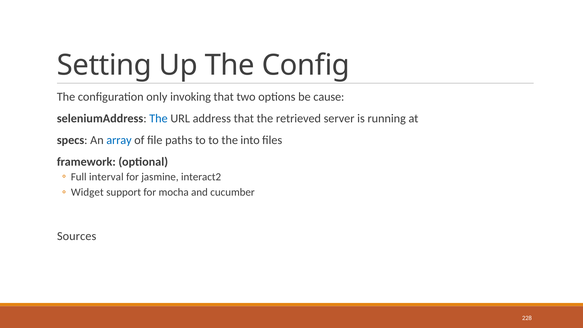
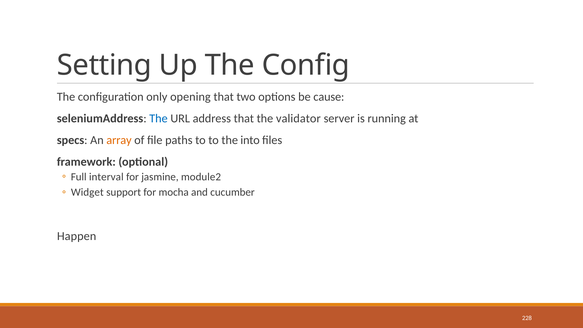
invoking: invoking -> opening (190, 97)
retrieved: retrieved -> validator (298, 119)
array colour: blue -> orange (119, 140)
interact2: interact2 -> module2 (201, 177)
Sources: Sources -> Happen (77, 236)
